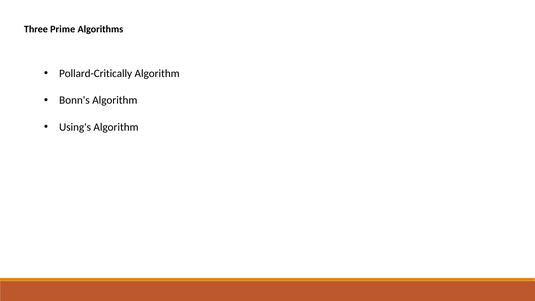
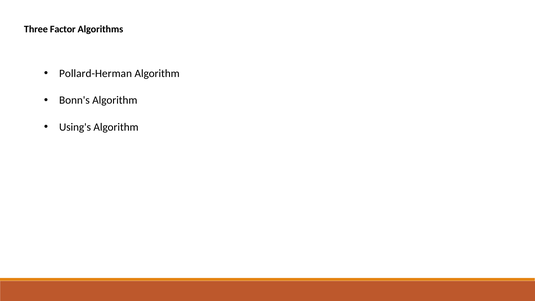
Prime: Prime -> Factor (63, 29)
Pollard-Critically: Pollard-Critically -> Pollard-Herman (96, 74)
